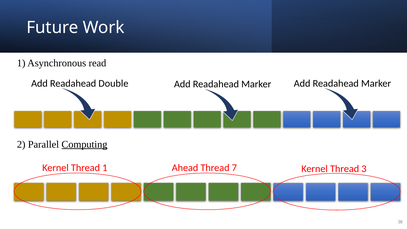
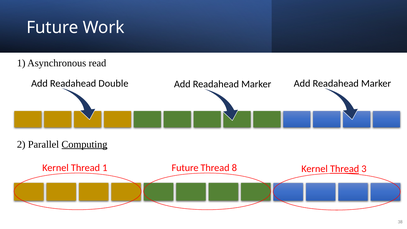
1 Ahead: Ahead -> Future (185, 168)
7: 7 -> 8 (234, 168)
Thread underline: none -> present (345, 169)
